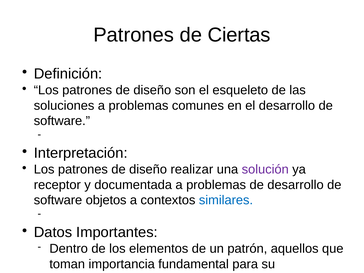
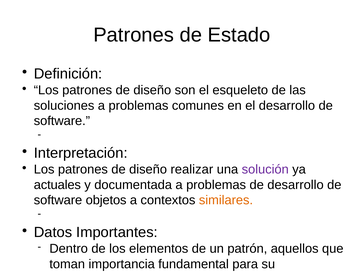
Ciertas: Ciertas -> Estado (239, 35)
receptor: receptor -> actuales (57, 185)
similares colour: blue -> orange (226, 200)
